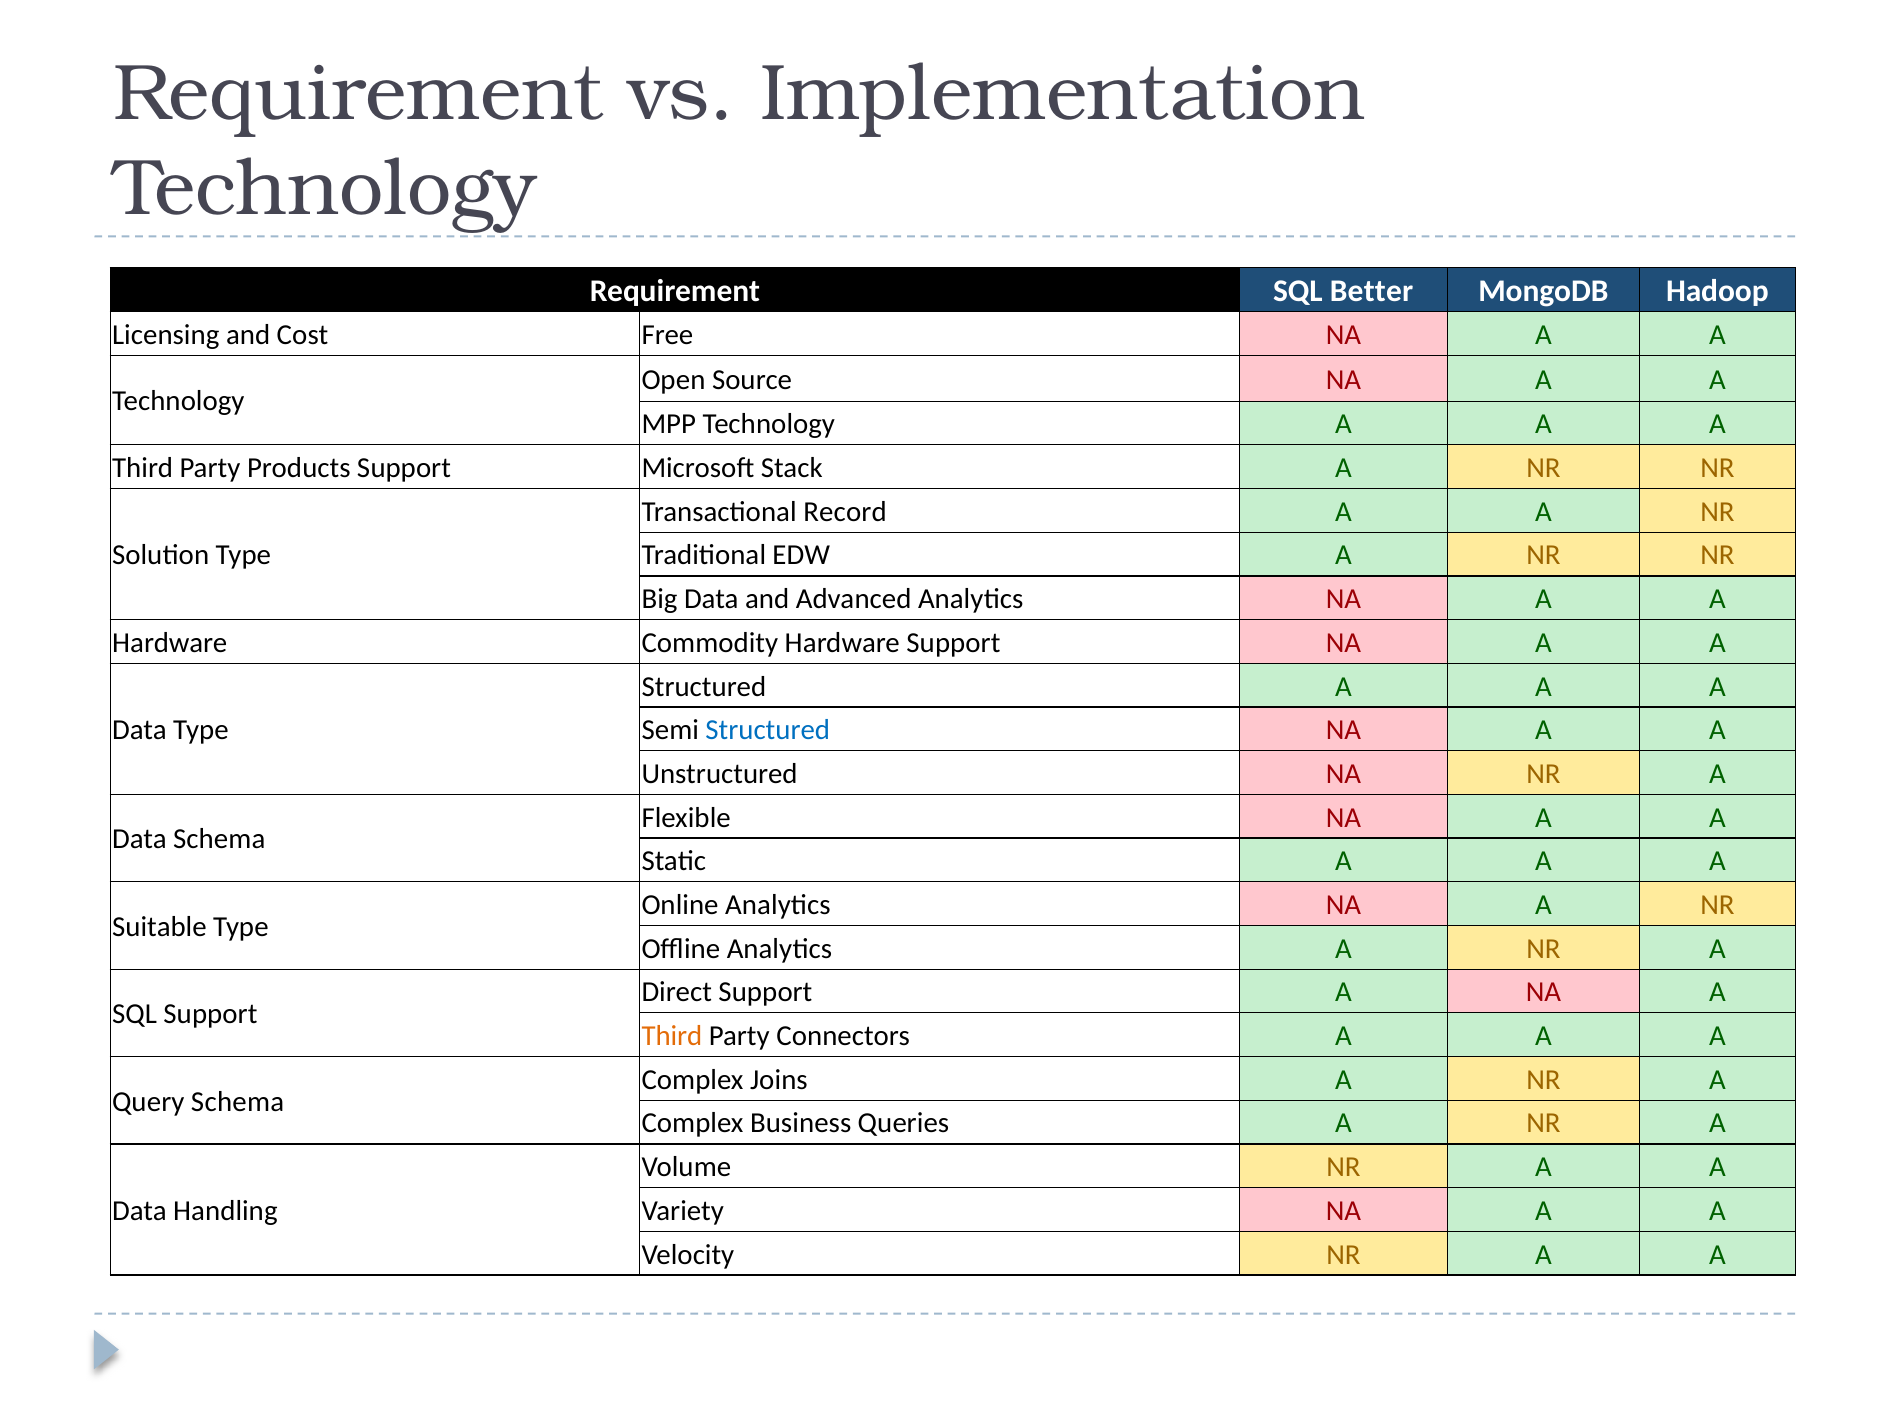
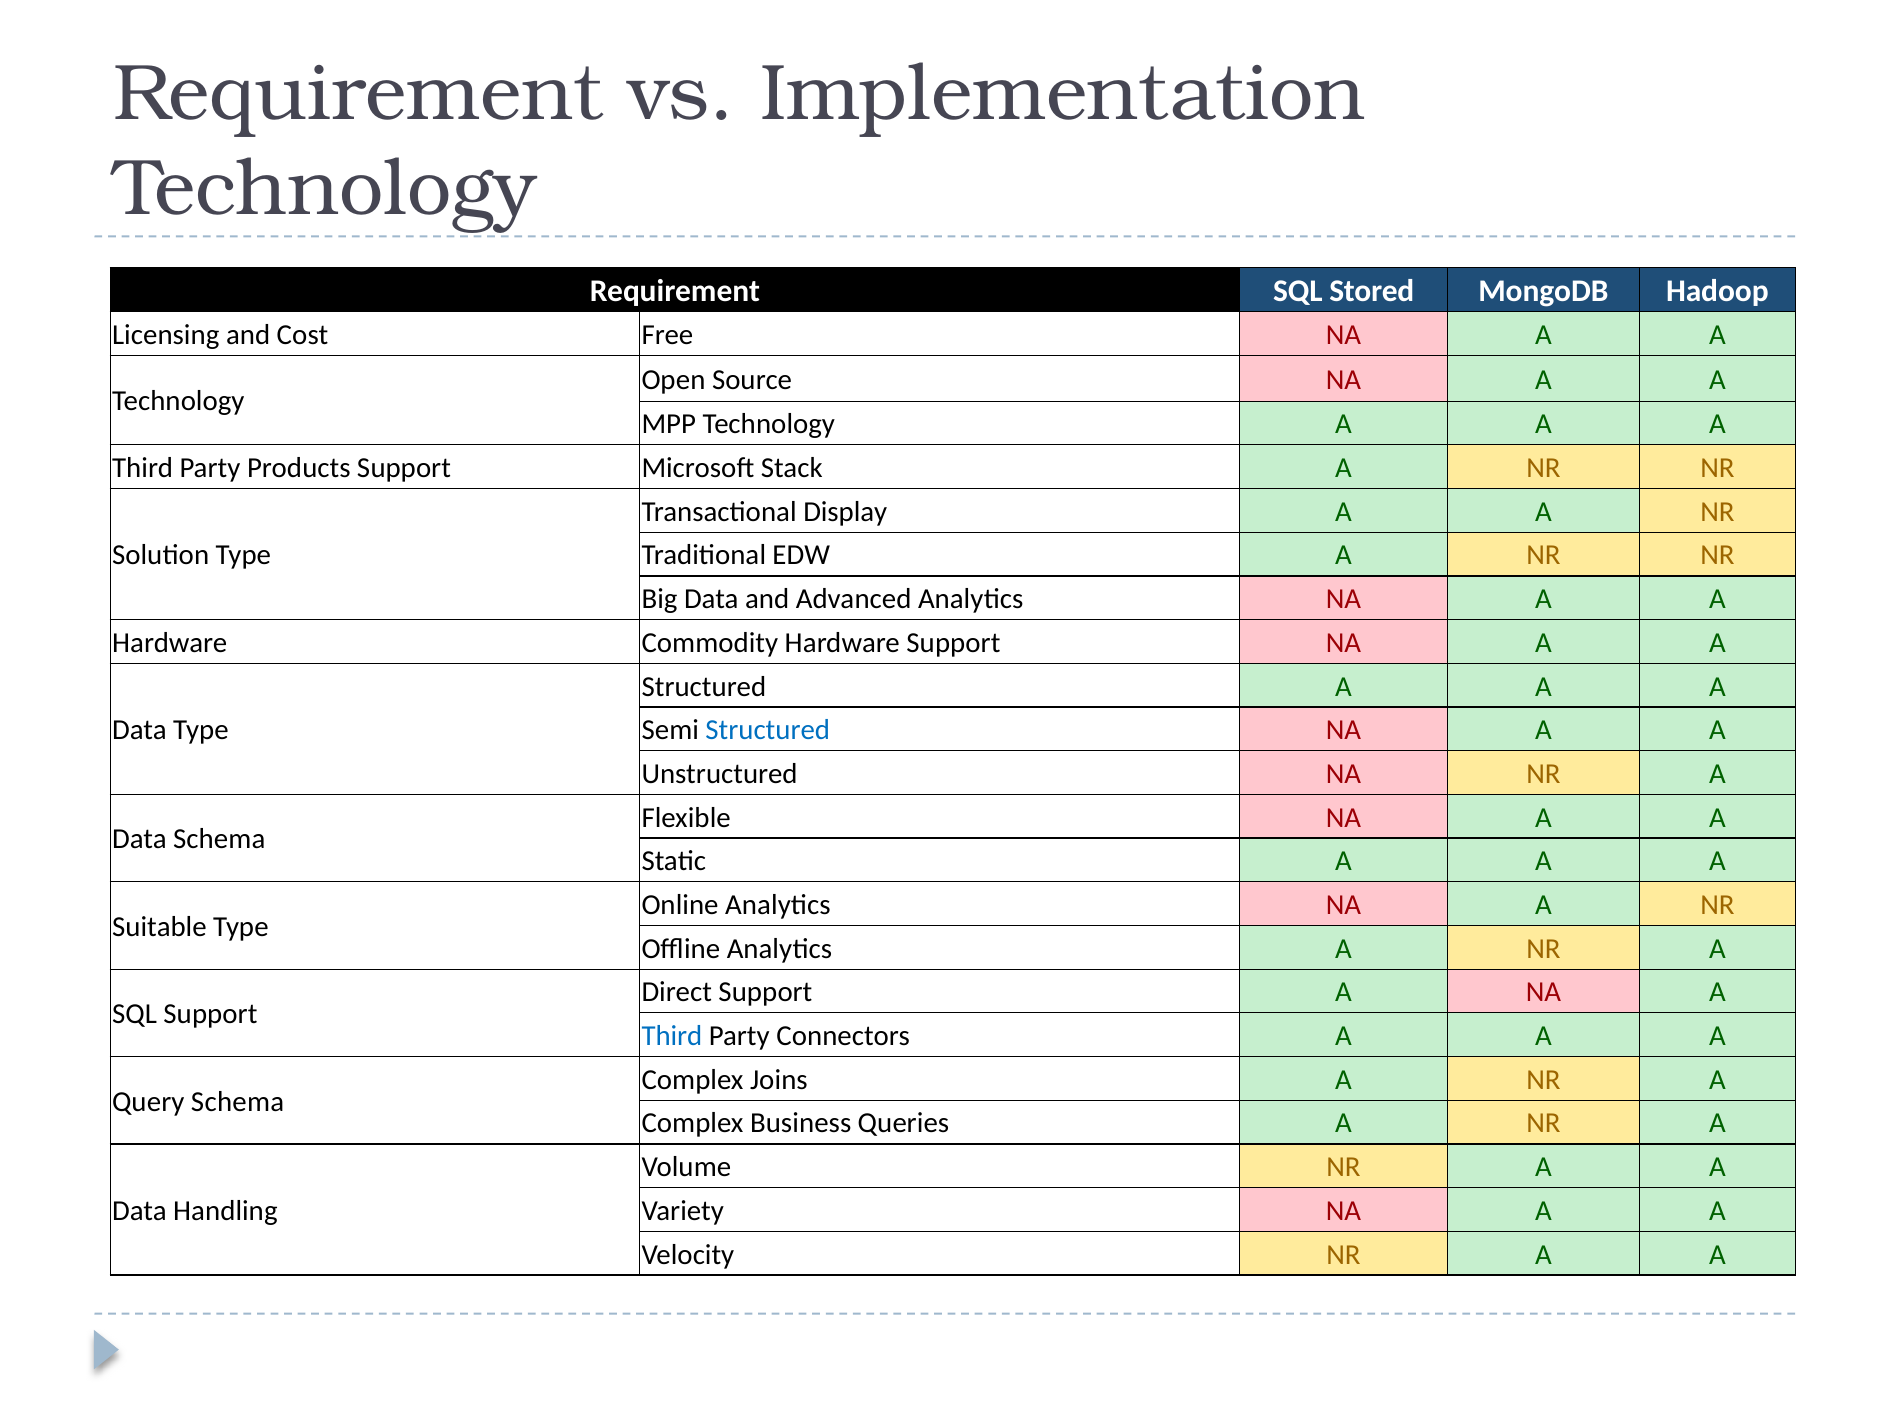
Better: Better -> Stored (1372, 291)
Record: Record -> Display (845, 512)
Third colour: orange -> blue (672, 1036)
